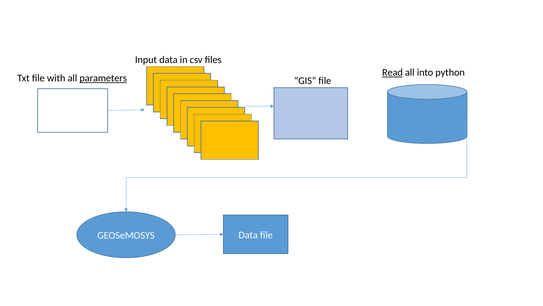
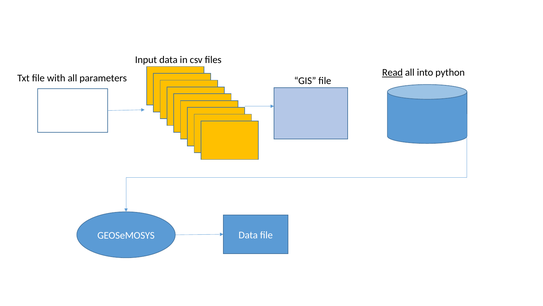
parameters underline: present -> none (103, 78)
